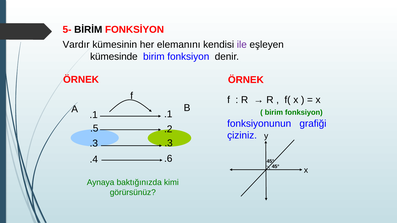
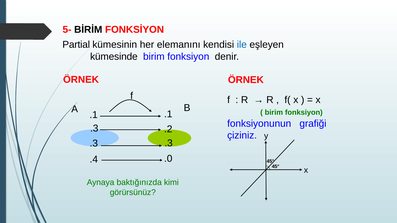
Vardır: Vardır -> Partial (76, 45)
ile colour: purple -> blue (242, 45)
.5: .5 -> .3 (94, 129)
.6: .6 -> .0 (168, 159)
